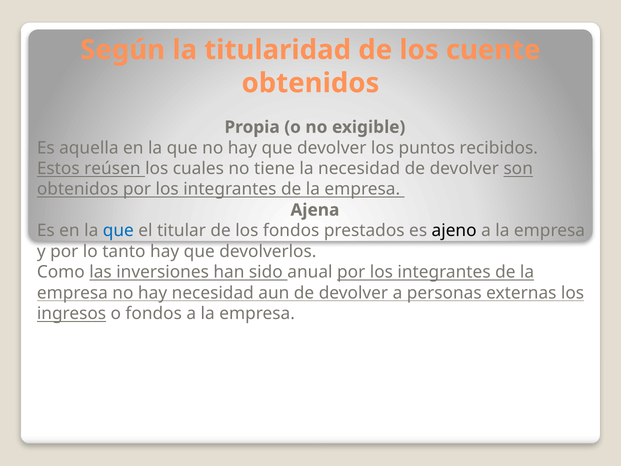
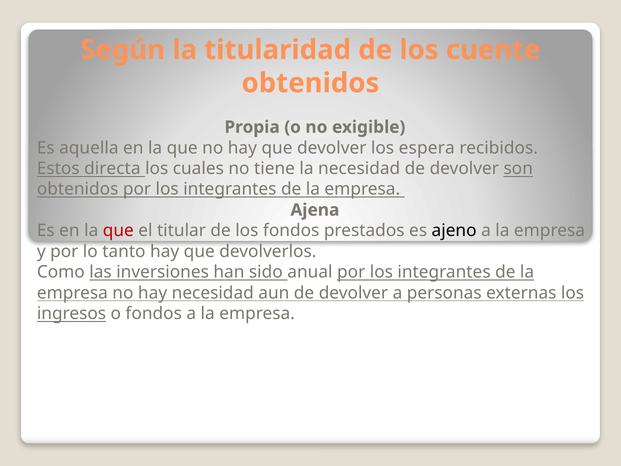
puntos: puntos -> espera (427, 148)
reúsen: reúsen -> directa (112, 168)
que colour: blue -> red (118, 231)
